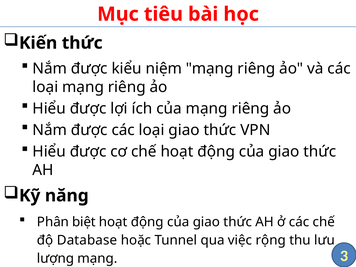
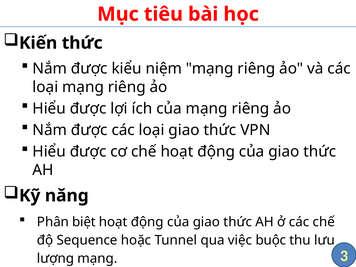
Database: Database -> Sequence (87, 240)
rộng: rộng -> buộc (271, 240)
